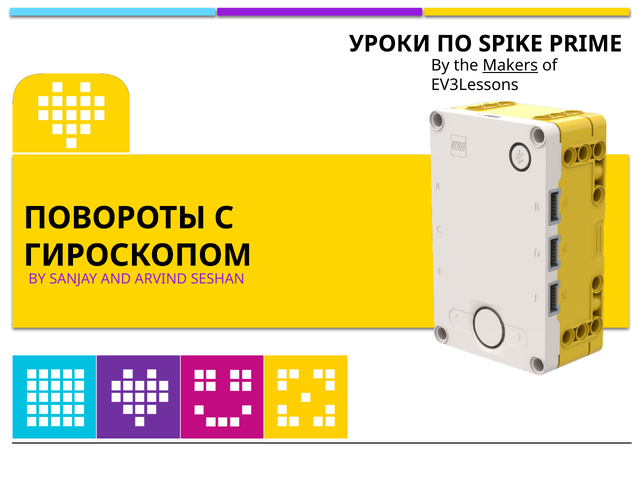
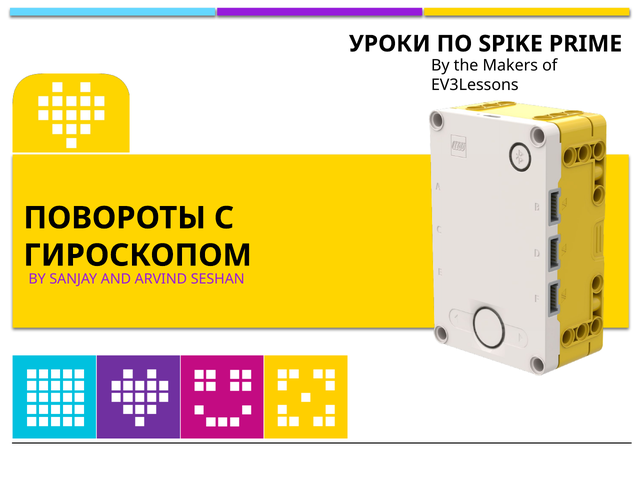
Makers underline: present -> none (510, 66)
